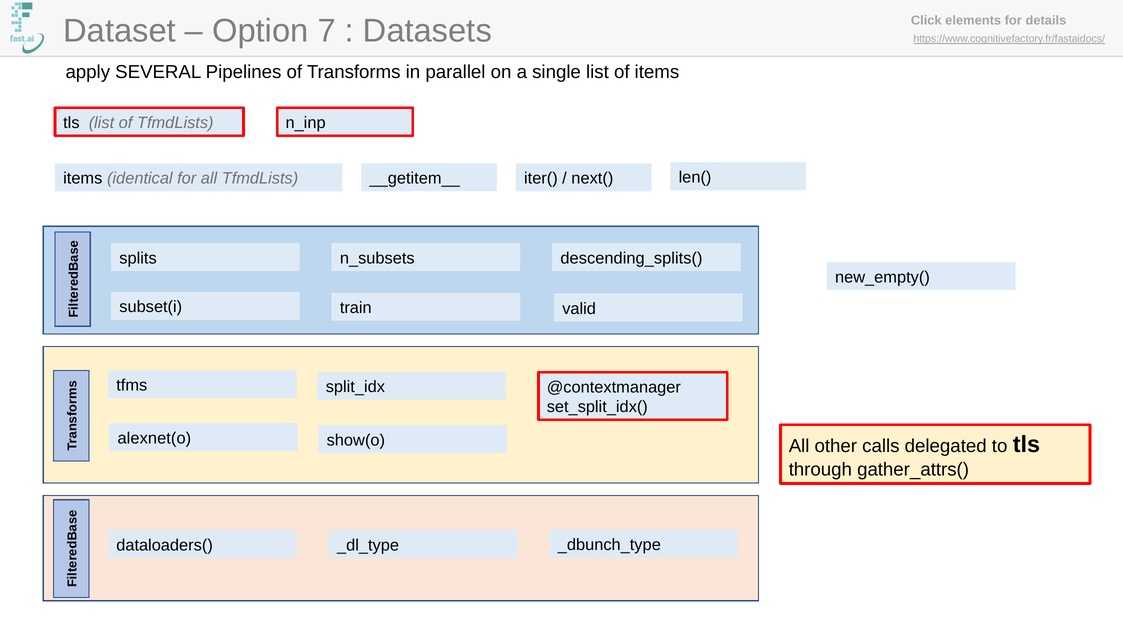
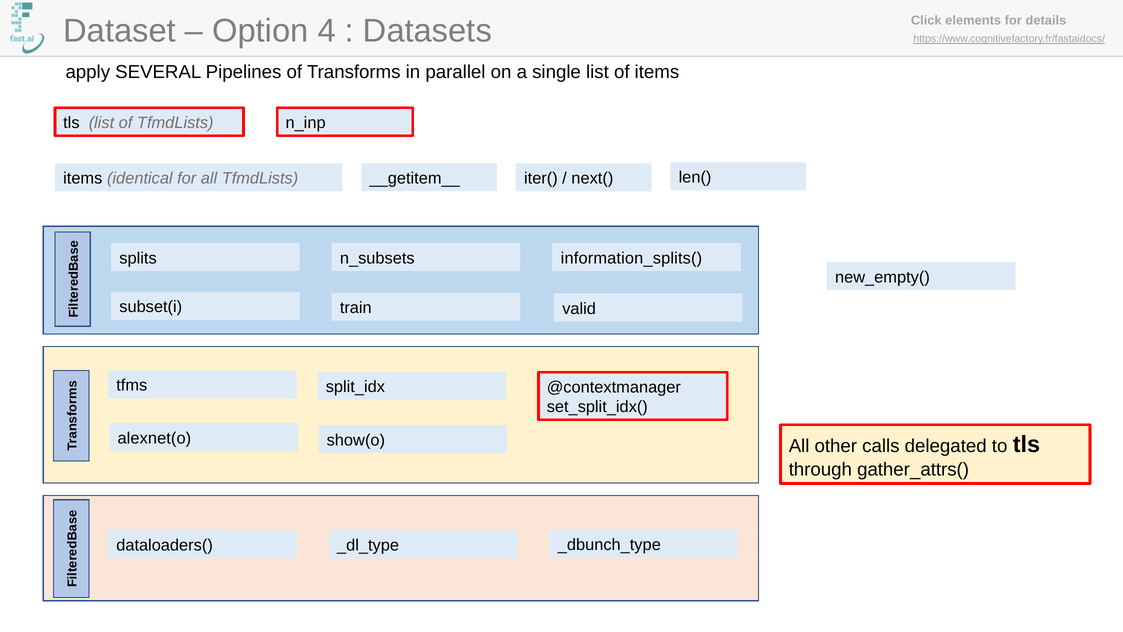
7: 7 -> 4 (327, 31)
descending_splits(: descending_splits( -> information_splits( (631, 258)
